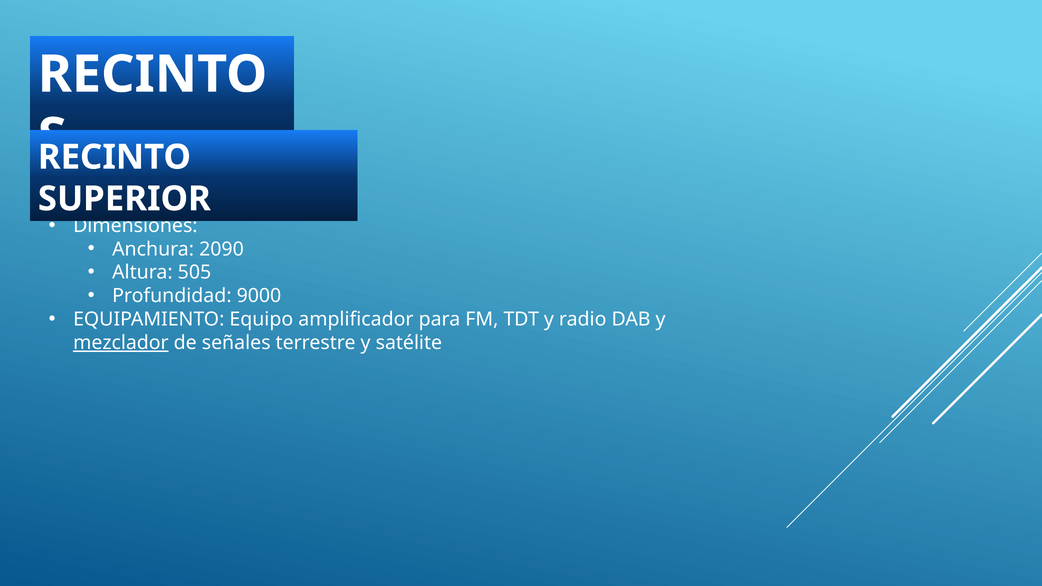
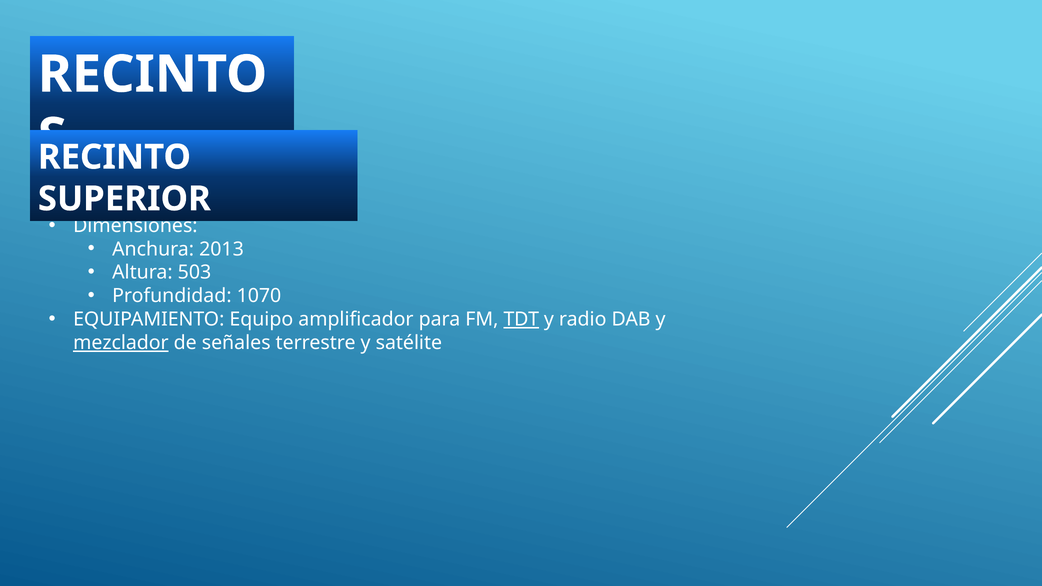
2090: 2090 -> 2013 (221, 249)
505: 505 -> 503 (194, 273)
9000: 9000 -> 1070 (259, 296)
TDT underline: none -> present (521, 319)
